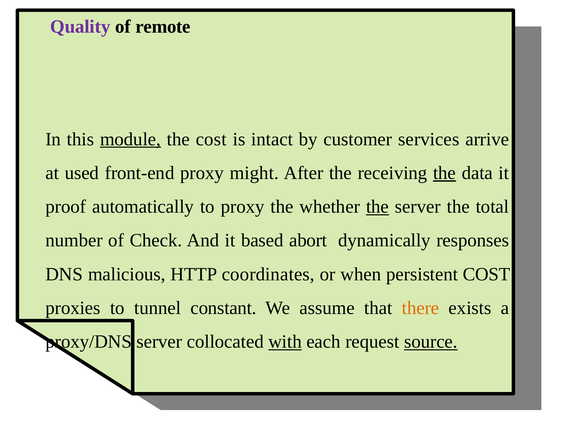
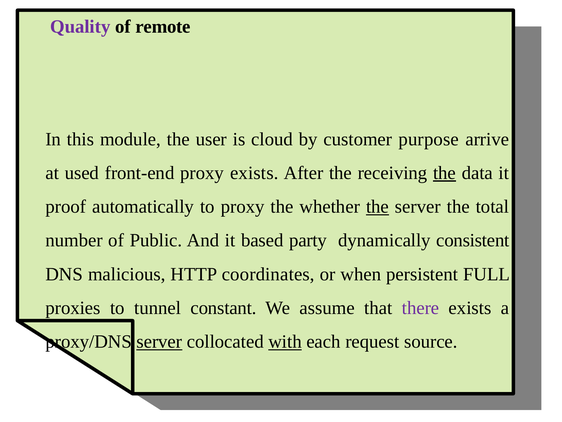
module underline: present -> none (130, 139)
the cost: cost -> user (211, 139)
intact: intact -> cloud (272, 139)
services: services -> purpose (429, 139)
proxy might: might -> exists (254, 173)
Check: Check -> Public (156, 240)
abort: abort -> party (308, 240)
responses: responses -> consistent (473, 240)
persistent COST: COST -> FULL (486, 274)
there colour: orange -> purple (421, 308)
server underline: none -> present (159, 341)
source underline: present -> none (431, 341)
